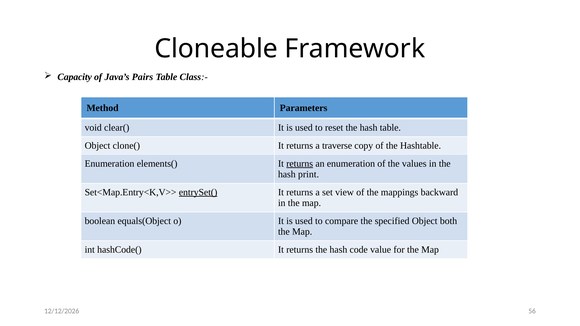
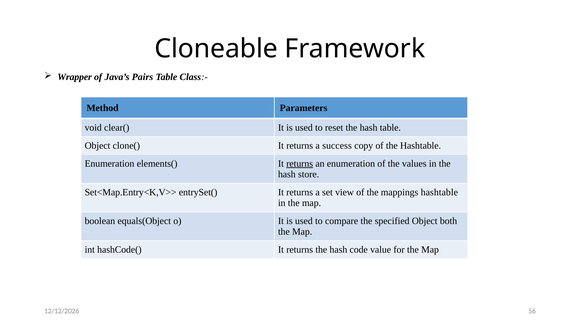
Capacity: Capacity -> Wrapper (75, 77)
traverse: traverse -> success (337, 146)
print: print -> store (309, 174)
entrySet( underline: present -> none (198, 192)
mappings backward: backward -> hashtable (439, 192)
